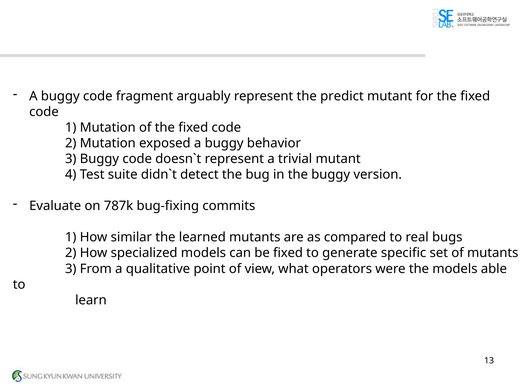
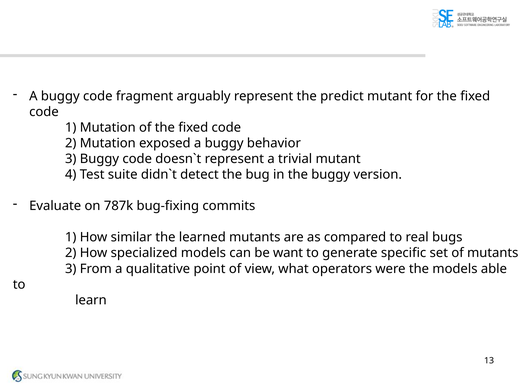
be fixed: fixed -> want (288, 253)
